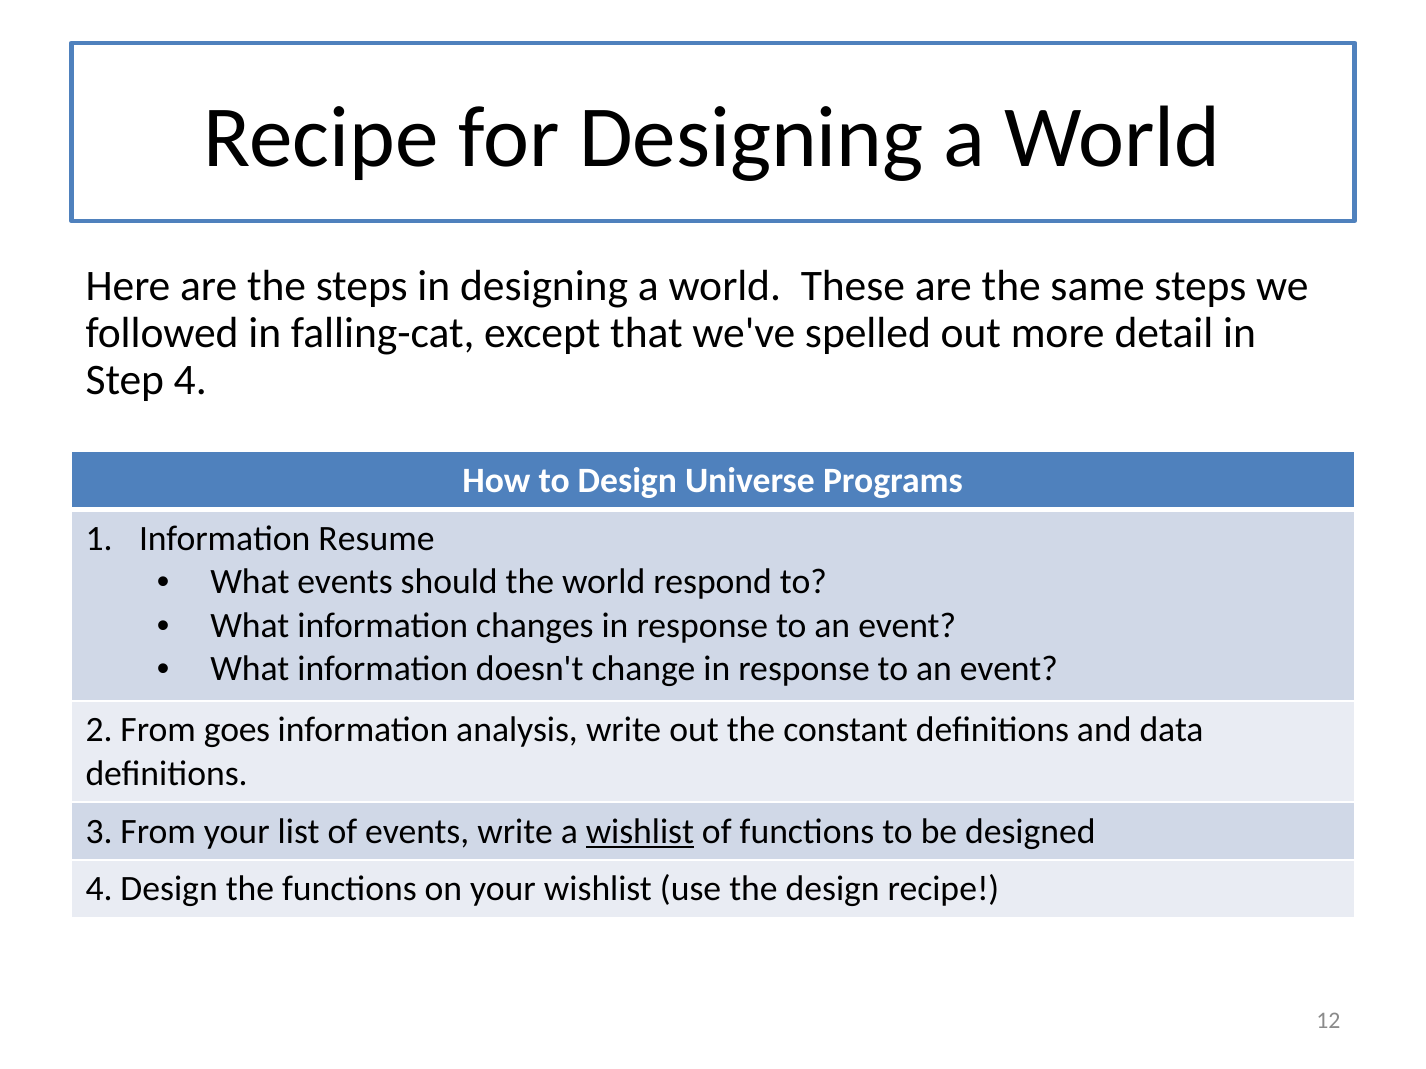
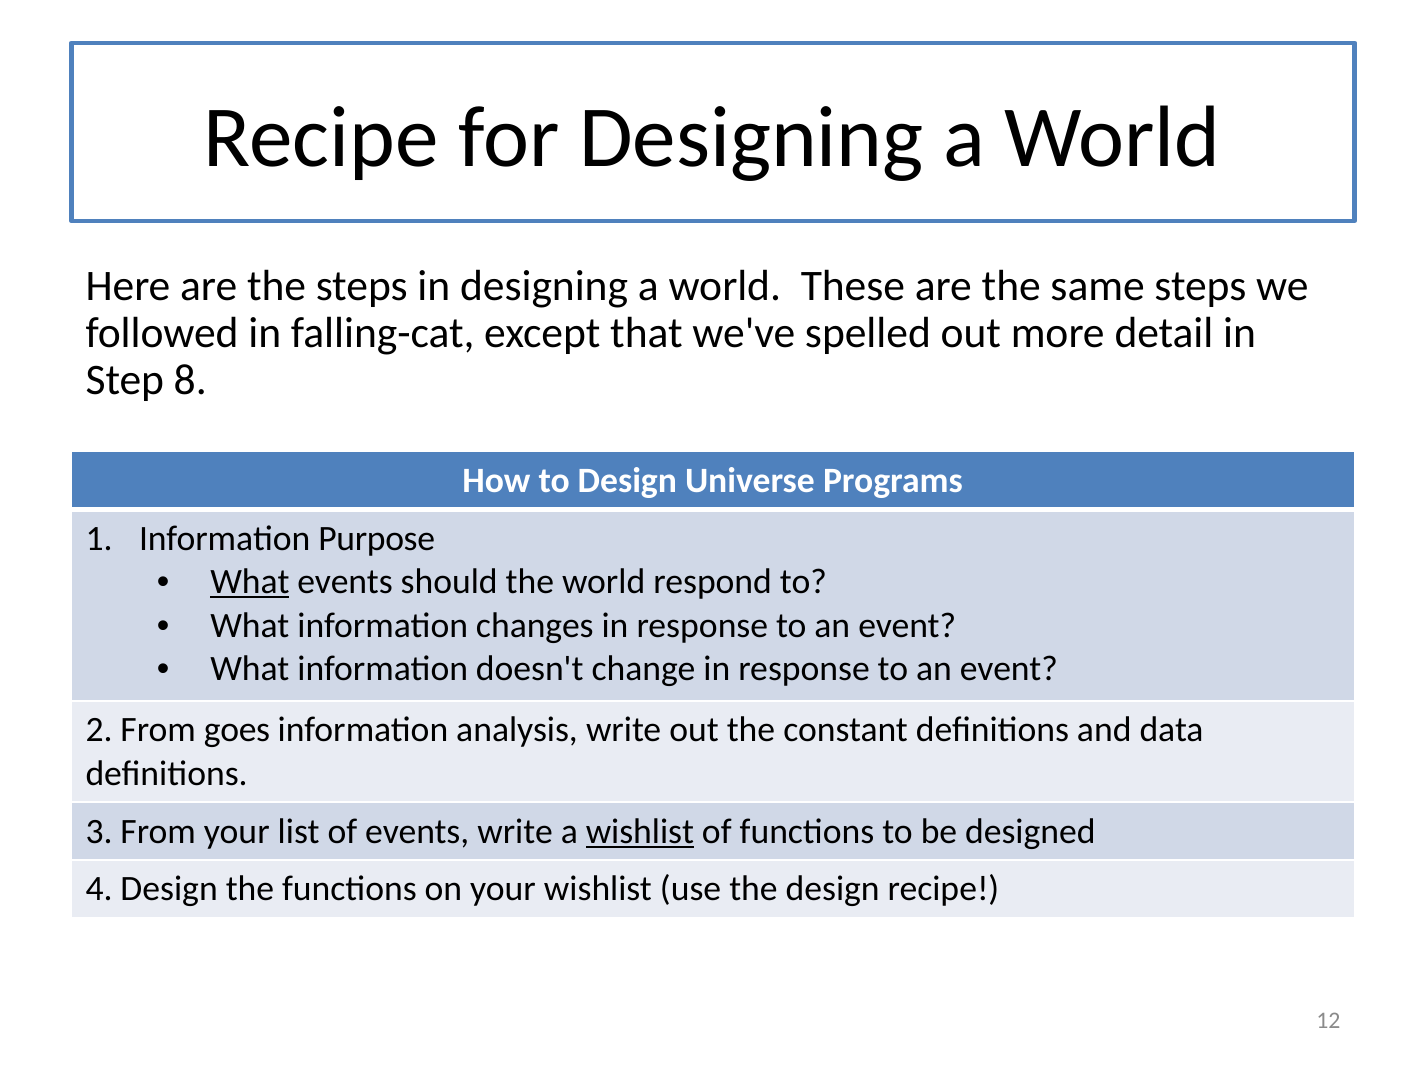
Step 4: 4 -> 8 (190, 380)
Resume: Resume -> Purpose (377, 539)
What underline: none -> present (250, 582)
